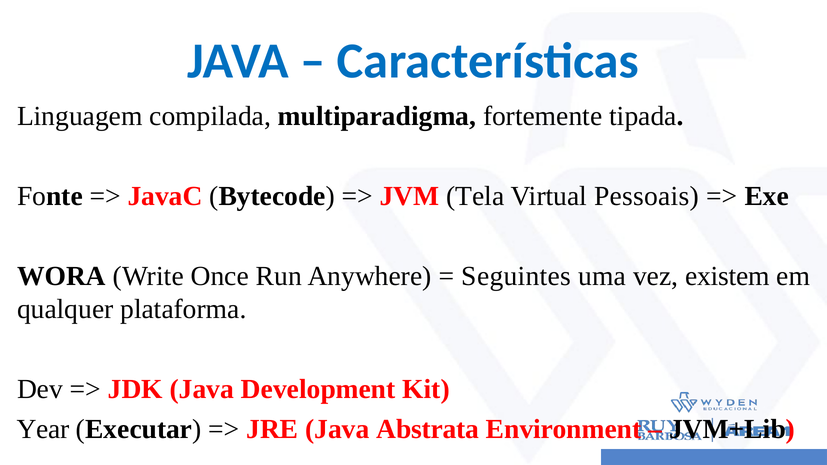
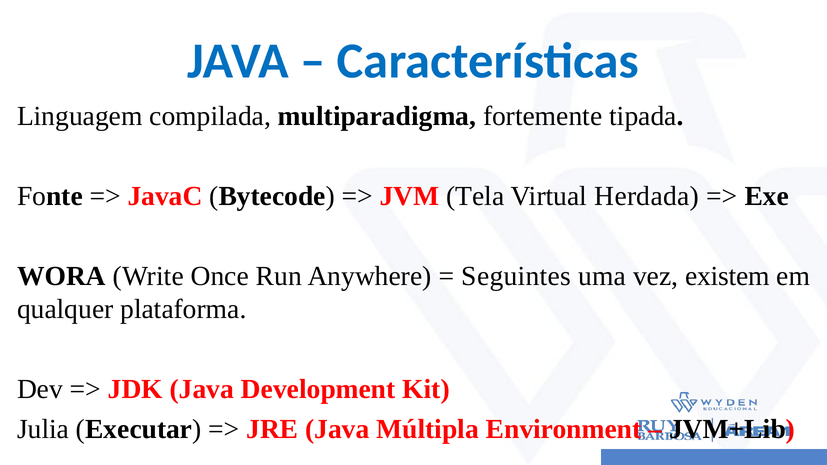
Pessoais: Pessoais -> Herdada (647, 196)
Year: Year -> Julia (43, 429)
Abstrata: Abstrata -> Múltipla (428, 429)
